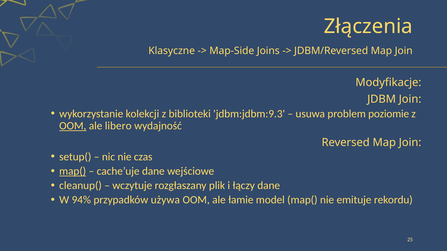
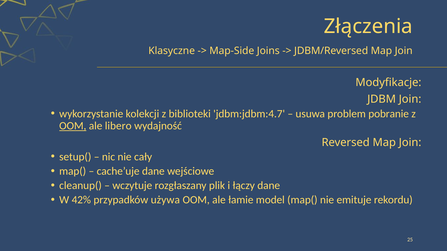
jdbm:jdbm:9.3: jdbm:jdbm:9.3 -> jdbm:jdbm:4.7 (249, 114)
poziomie: poziomie -> pobranie (389, 114)
czas: czas -> cały (143, 157)
map( underline: present -> none (73, 171)
94%: 94% -> 42% (81, 200)
